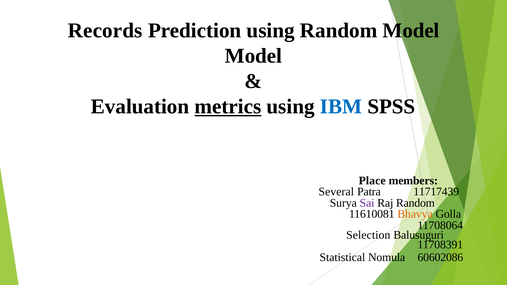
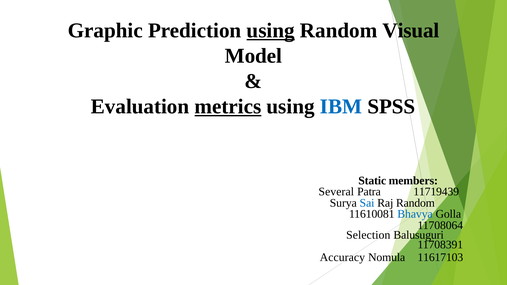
Records: Records -> Graphic (105, 30)
using underline: none -> present (271, 30)
Random Model: Model -> Visual (411, 30)
Place: Place -> Static (372, 181)
11717439: 11717439 -> 11719439 (436, 192)
Sai colour: purple -> blue (367, 203)
Bhavya colour: orange -> blue (415, 214)
Statistical: Statistical -> Accuracy (342, 257)
60602086: 60602086 -> 11617103 (440, 257)
